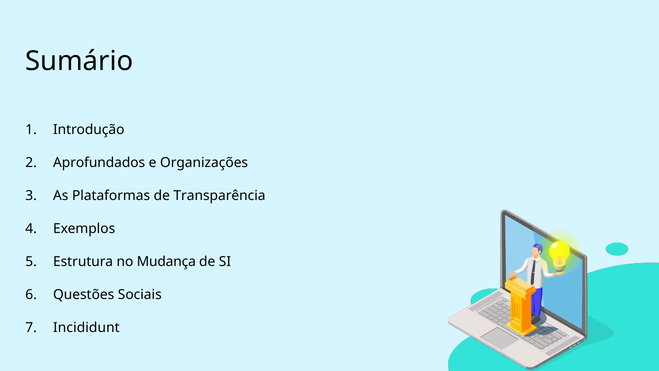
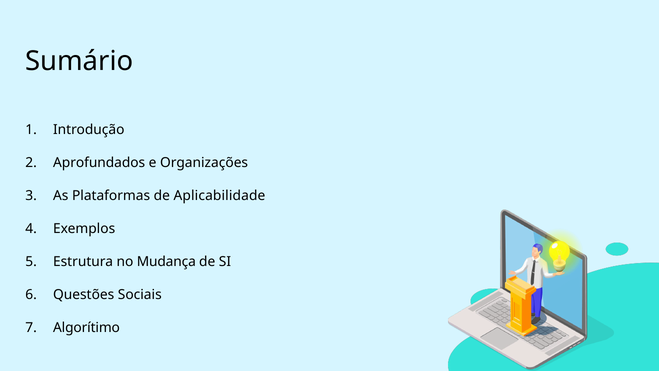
Transparência: Transparência -> Aplicabilidade (219, 195)
Incididunt: Incididunt -> Algorítimo (87, 327)
